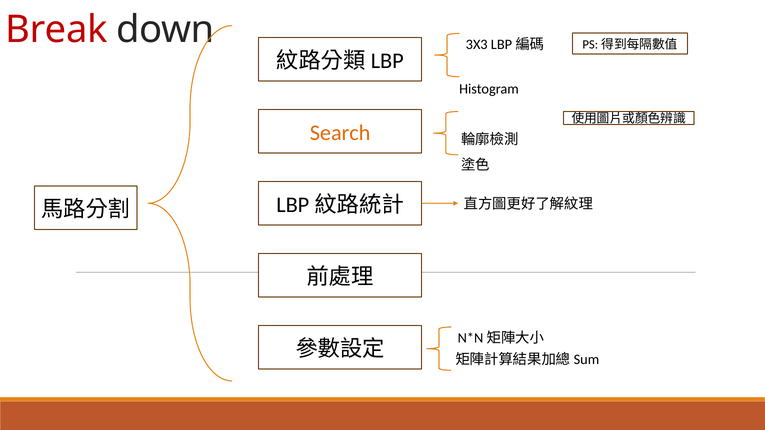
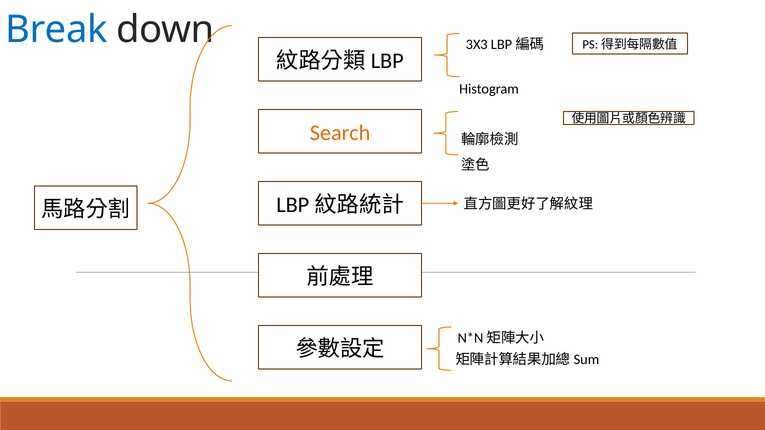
Break colour: red -> blue (56, 30)
